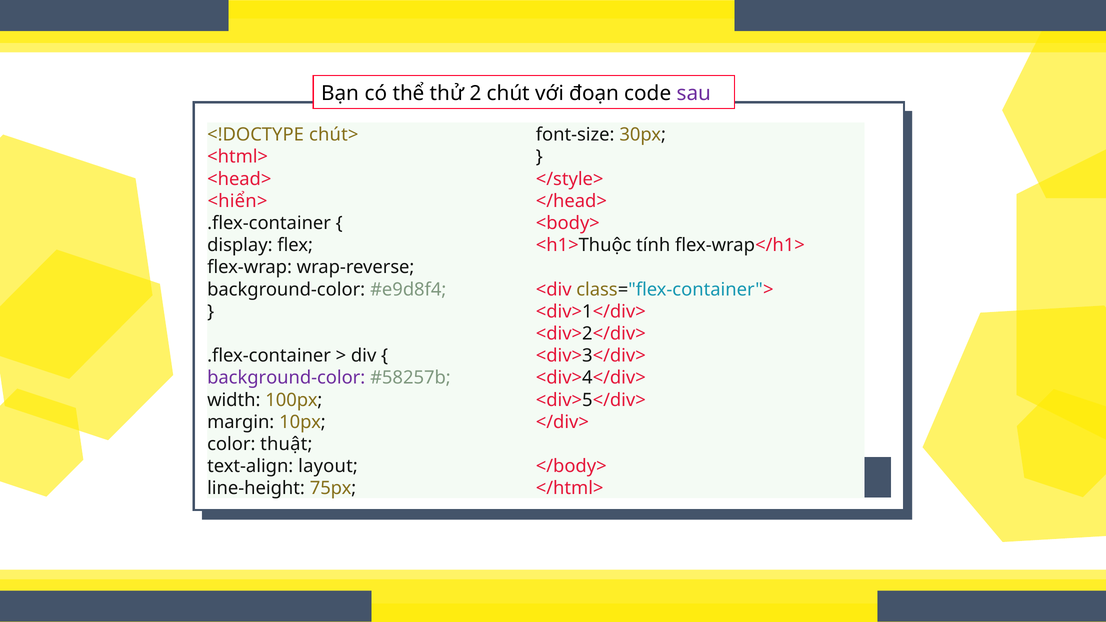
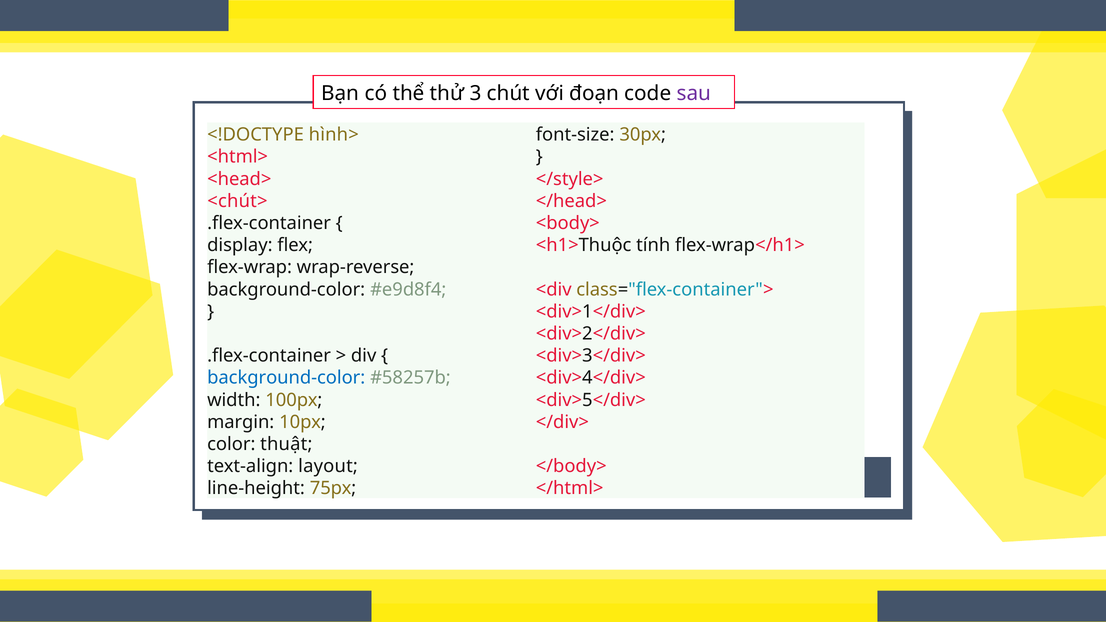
2: 2 -> 3 (476, 94)
chút>: chút> -> hình> (334, 135)
<hiển>: <hiển> -> <chút> (237, 201)
background-color colour: purple -> blue (286, 378)
